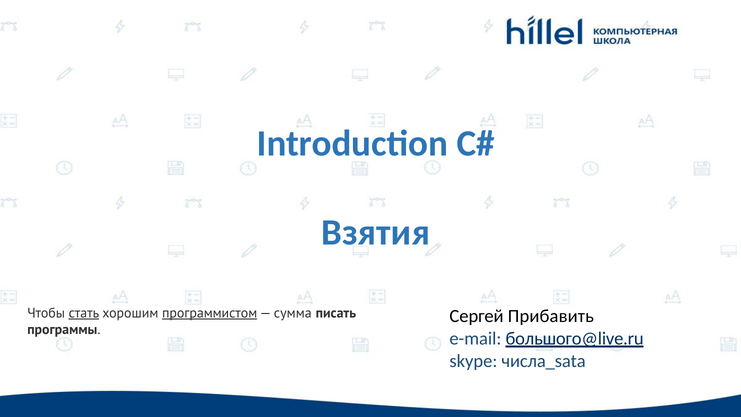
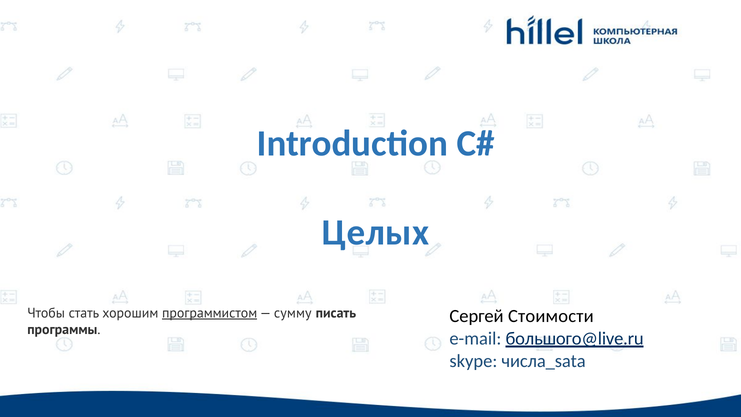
Взятия: Взятия -> Целых (375, 232)
стать underline: present -> none (84, 313)
сумма: сумма -> сумму (293, 313)
Прибавить: Прибавить -> Стоимости (551, 316)
